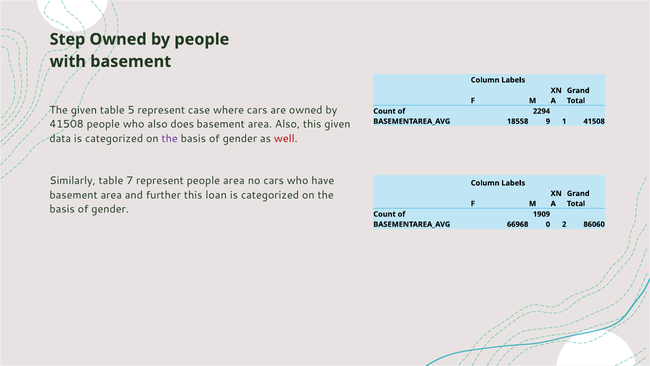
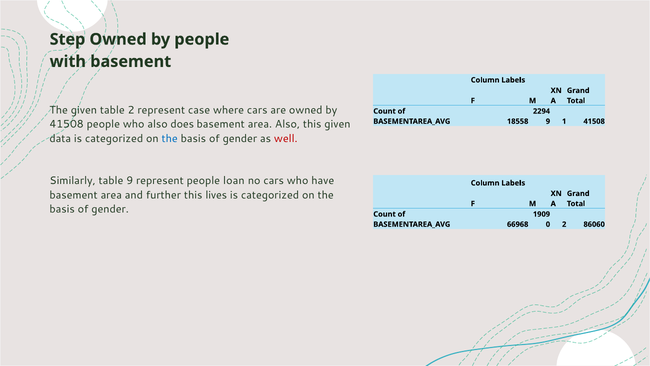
table 5: 5 -> 2 (131, 110)
the colour: purple -> blue (170, 138)
table 7: 7 -> 9 (130, 181)
people area: area -> loan (234, 181)
loan: loan -> lives (216, 195)
